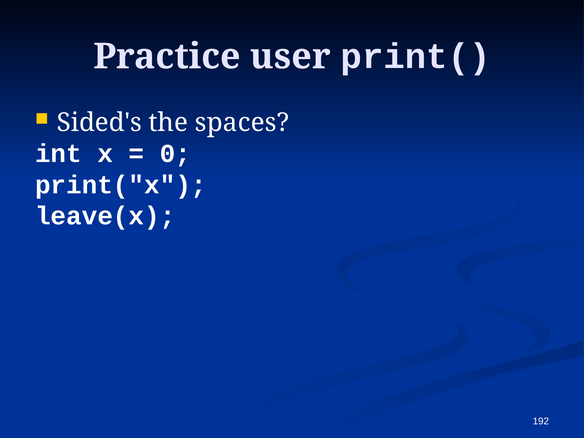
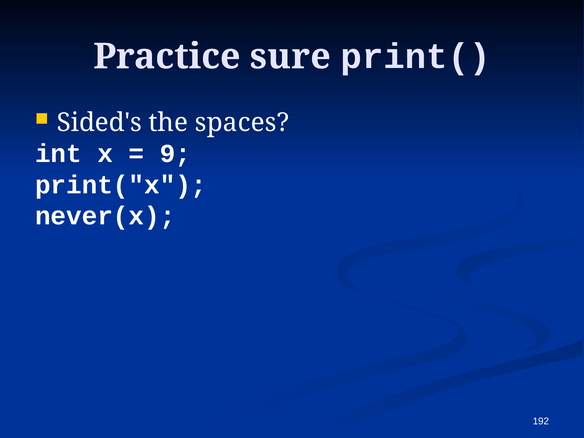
user: user -> sure (290, 57)
0: 0 -> 9 (175, 154)
leave(x: leave(x -> never(x (105, 216)
